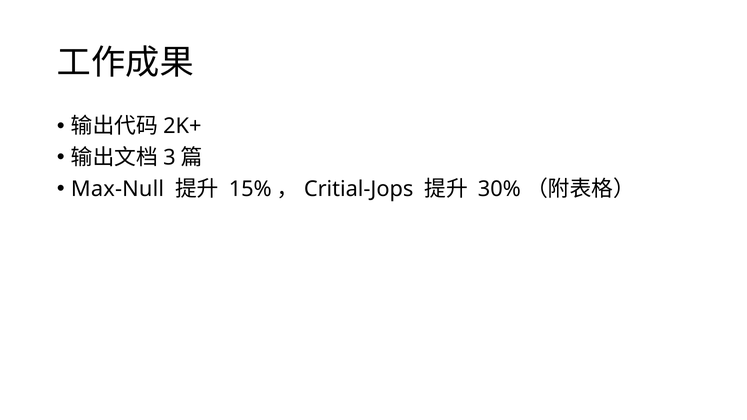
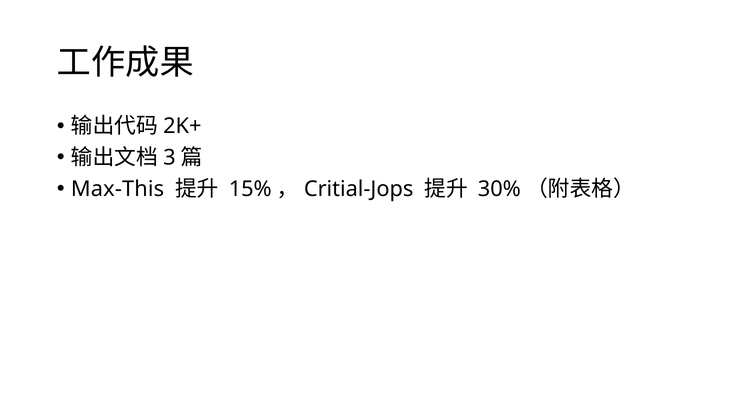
Max-Null: Max-Null -> Max-This (118, 189)
